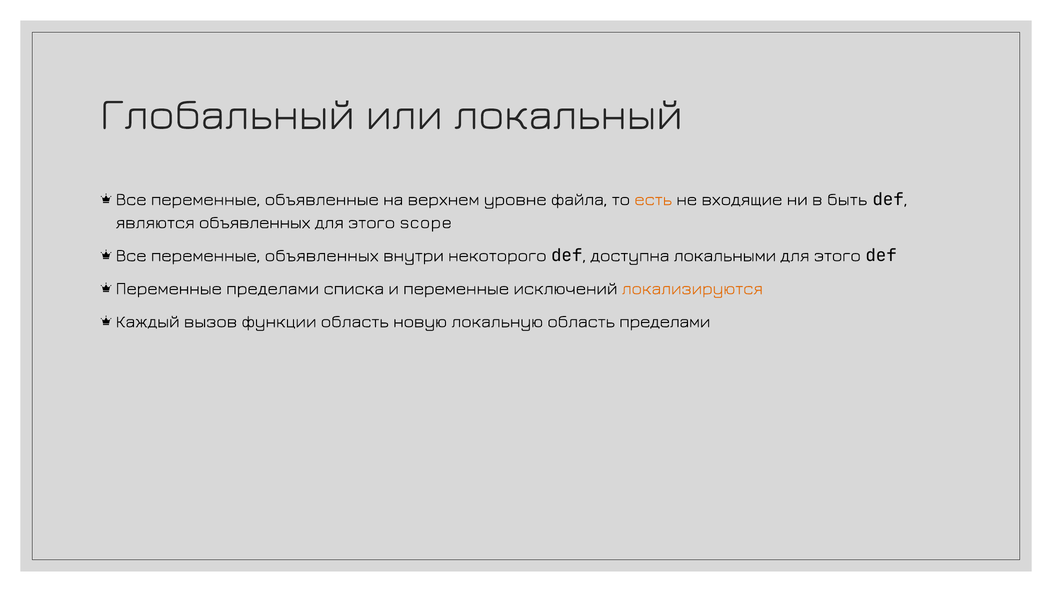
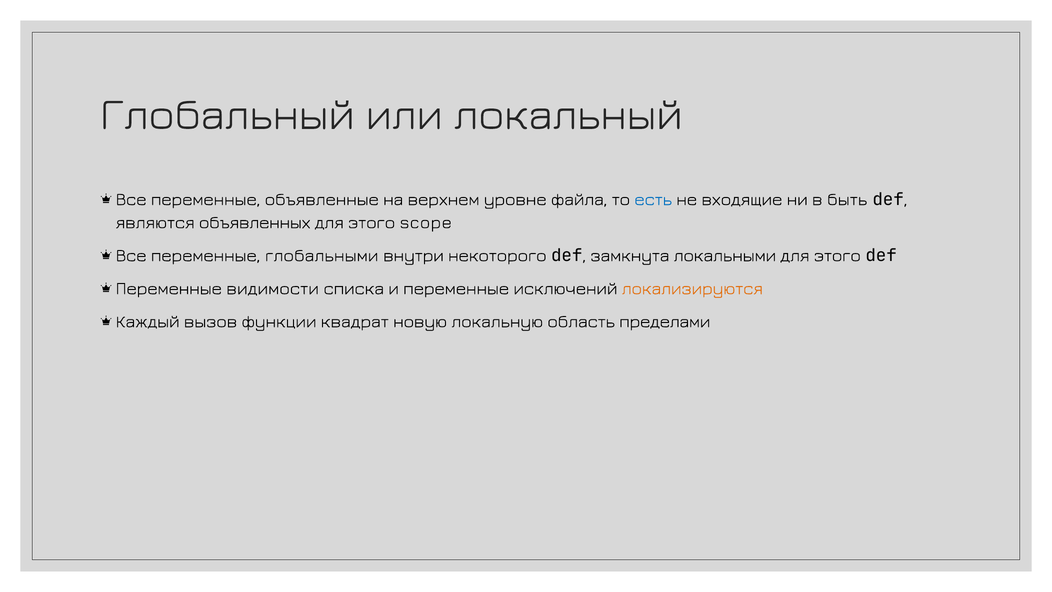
есть colour: orange -> blue (653, 199)
переменные объявленных: объявленных -> глобальными (322, 255)
доступна: доступна -> замкнута (630, 255)
Переменные пределами: пределами -> видимости (273, 288)
функции область: область -> квадрат (355, 321)
